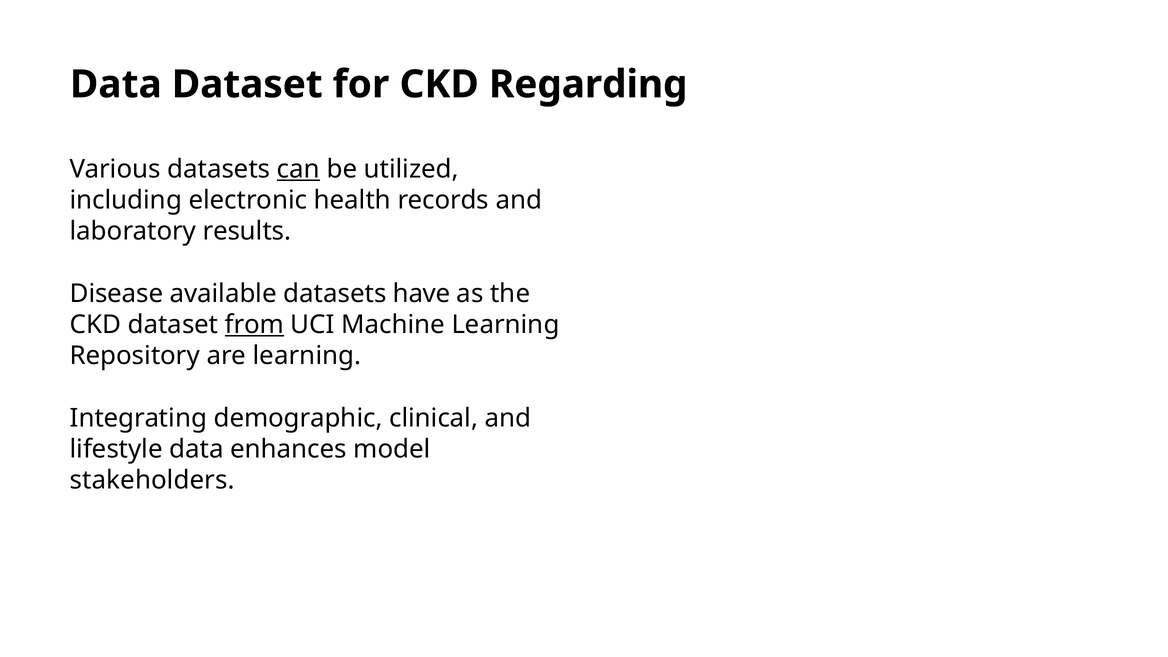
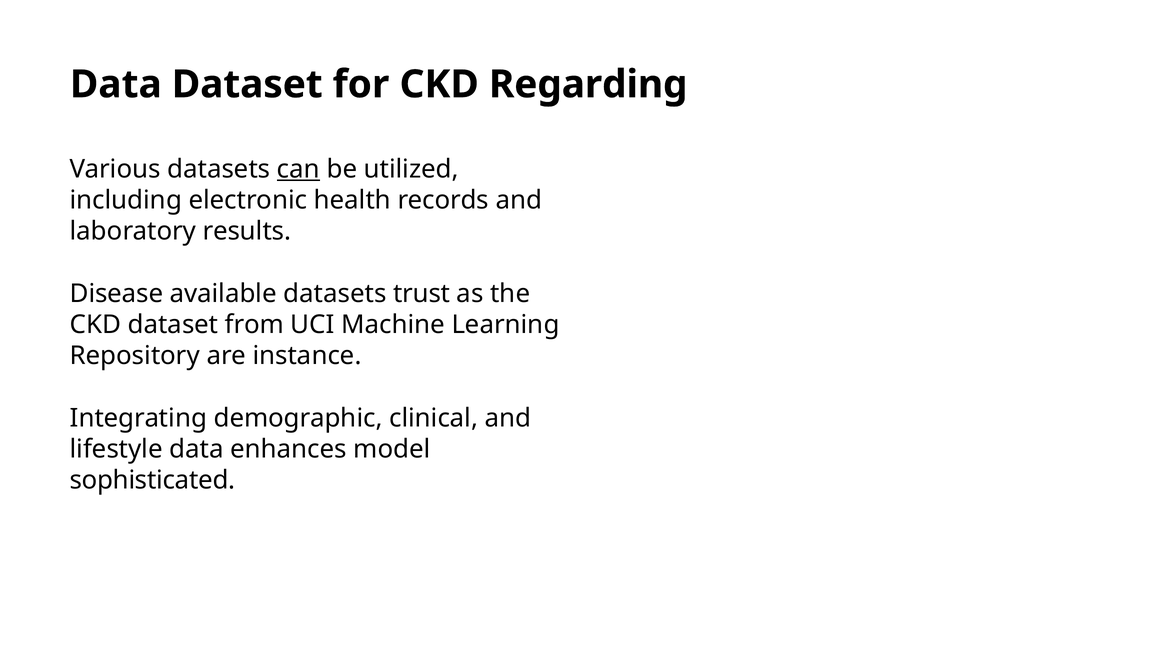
have: have -> trust (422, 294)
from underline: present -> none (254, 325)
are learning: learning -> instance (307, 356)
stakeholders: stakeholders -> sophisticated (152, 480)
